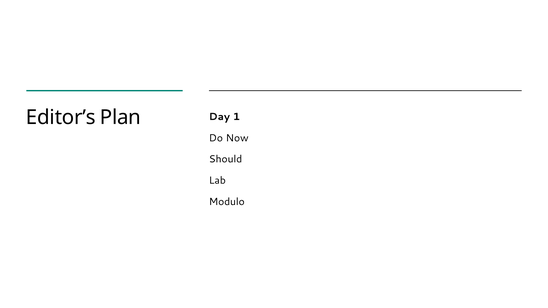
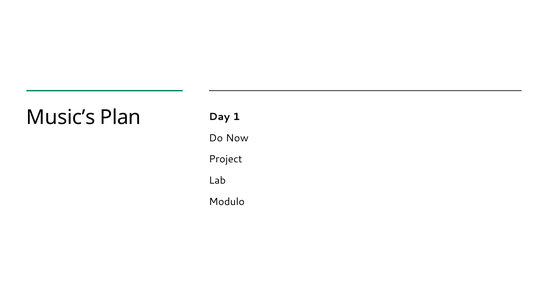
Editor’s: Editor’s -> Music’s (61, 117)
Should: Should -> Project (226, 159)
